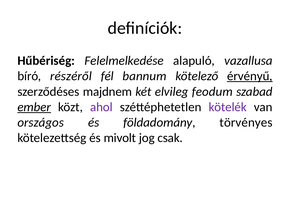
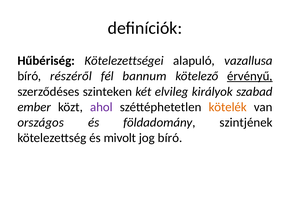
Felelmelkedése: Felelmelkedése -> Kötelezettségei (124, 61)
majdnem: majdnem -> szinteken (107, 92)
feodum: feodum -> királyok (212, 92)
ember underline: present -> none (34, 107)
kötelék colour: purple -> orange (228, 107)
törvényes: törvényes -> szintjének (246, 123)
jog csak: csak -> bíró (170, 138)
